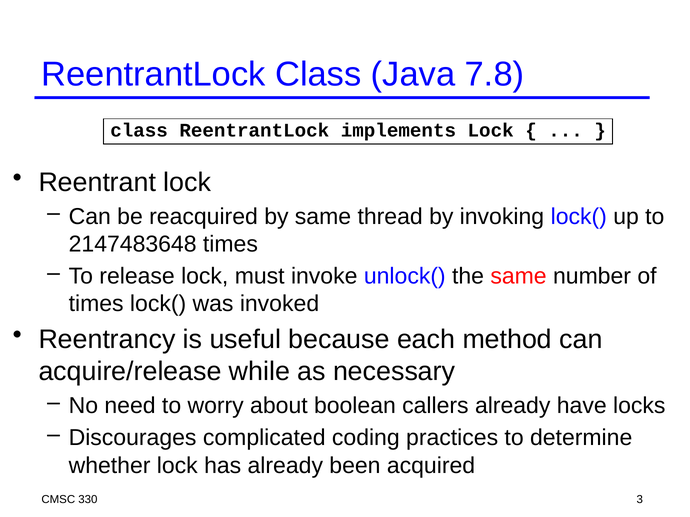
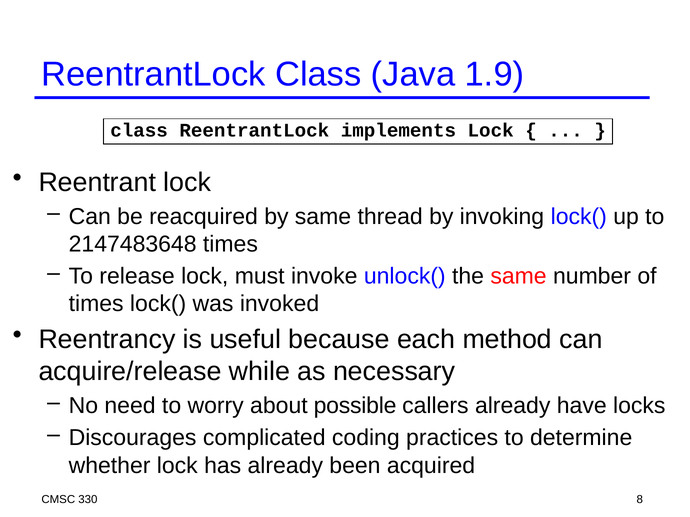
7.8: 7.8 -> 1.9 (494, 74)
boolean: boolean -> possible (355, 406)
3: 3 -> 8 (640, 500)
